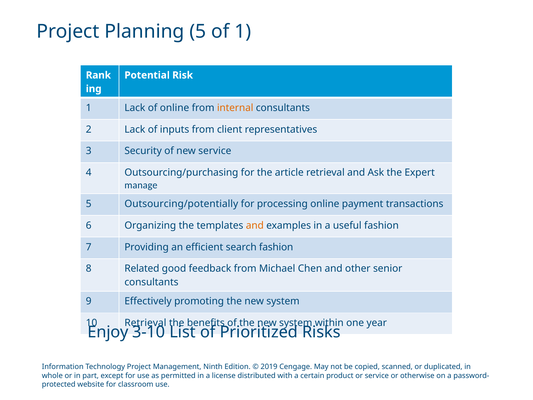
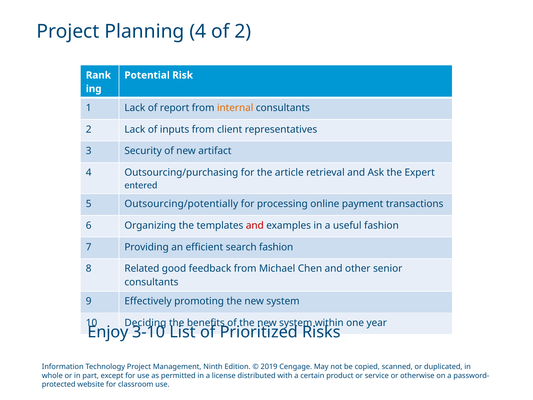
Planning 5: 5 -> 4 (198, 32)
of 1: 1 -> 2 (243, 32)
of online: online -> report (175, 108)
new service: service -> artifact (215, 151)
manage: manage -> entered (141, 185)
and colour: orange -> red (255, 225)
10 Retrieval: Retrieval -> Deciding (145, 323)
